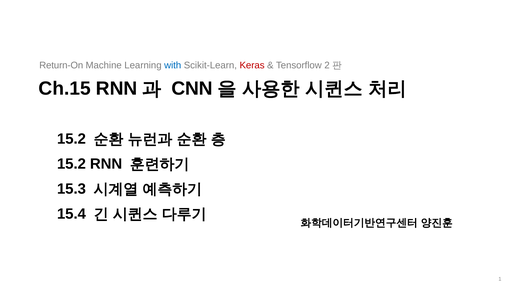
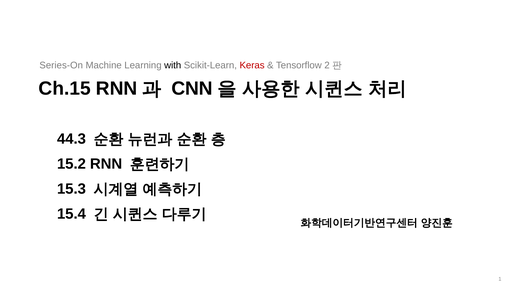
Return-On: Return-On -> Series-On (61, 65)
with colour: blue -> black (173, 65)
15.2: 15.2 -> 44.3 (71, 139)
